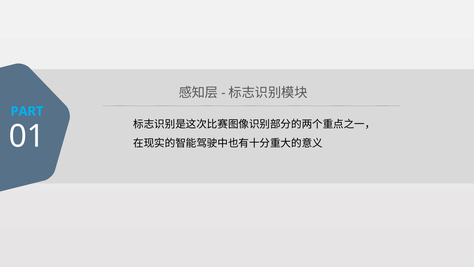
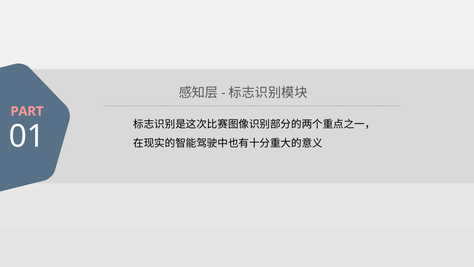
PART colour: light blue -> pink (27, 111)
